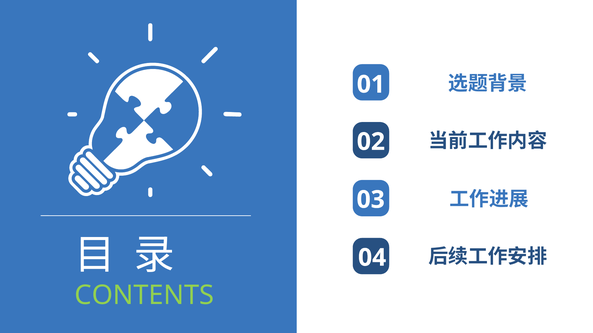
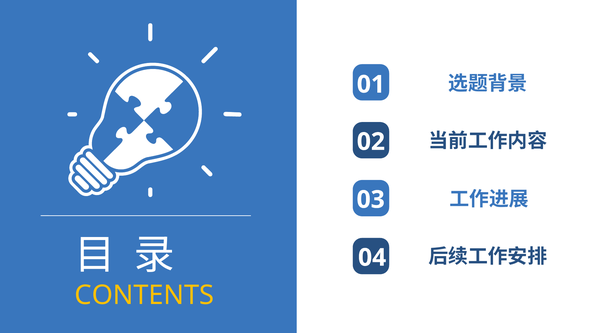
CONTENTS colour: light green -> yellow (144, 296)
